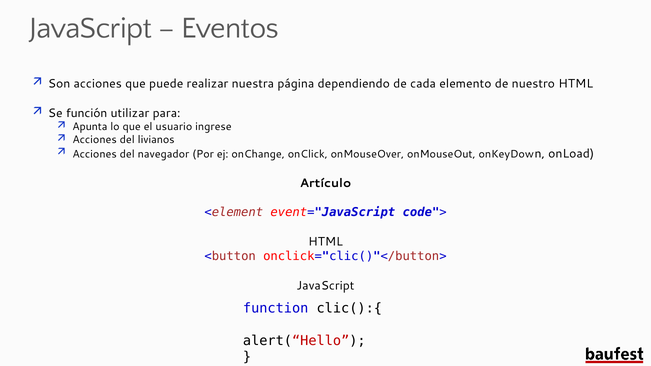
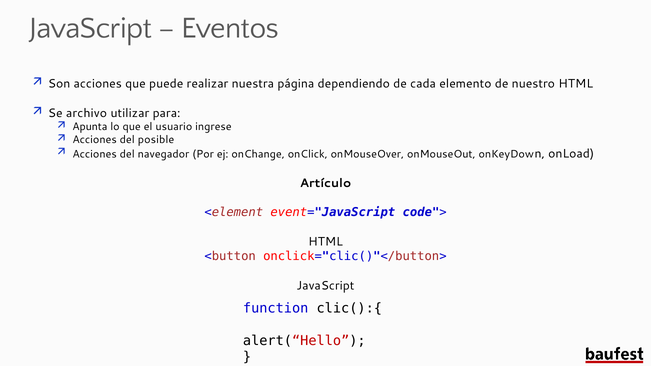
función: función -> archivo (87, 113)
livianos: livianos -> posible (156, 140)
